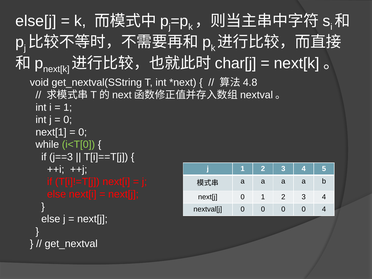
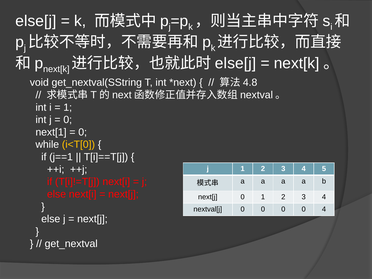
char[j: char[j -> else[j (236, 63)
i<T[0 colour: light green -> yellow (78, 145)
j==3: j==3 -> j==1 (61, 157)
